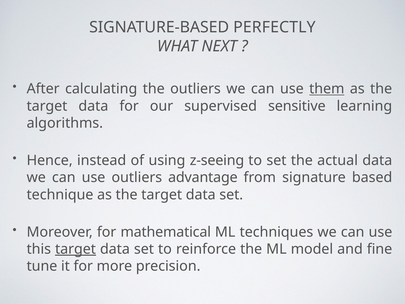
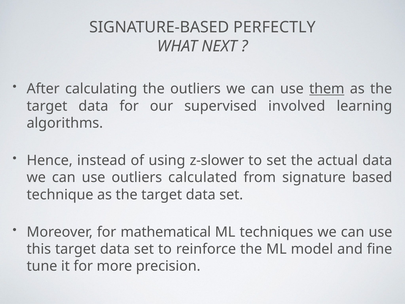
sensitive: sensitive -> involved (297, 106)
z-seeing: z-seeing -> z-slower (217, 160)
advantage: advantage -> calculated (203, 177)
target underline: present -> none (76, 249)
